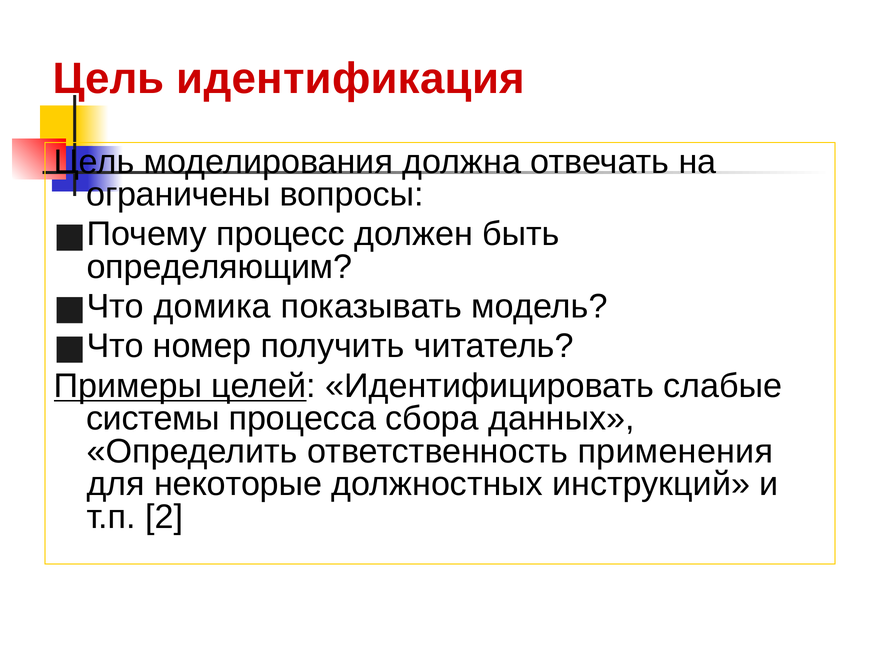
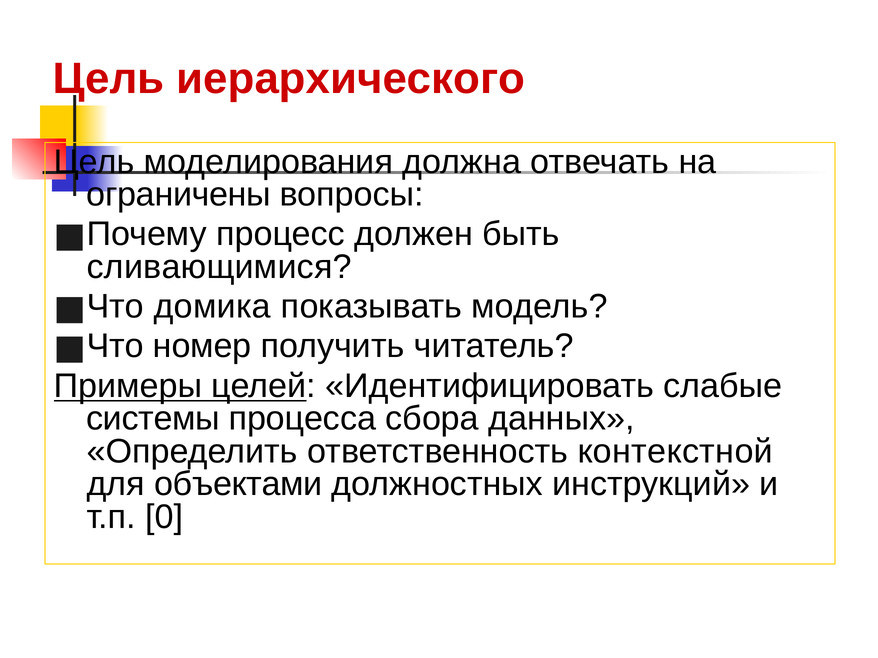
идентификация: идентификация -> иерархического (351, 79)
определяющим: определяющим -> сливающимися (219, 267)
применения: применения -> контекстной (675, 452)
некоторые: некоторые -> объектами (238, 484)
2: 2 -> 0 (164, 517)
